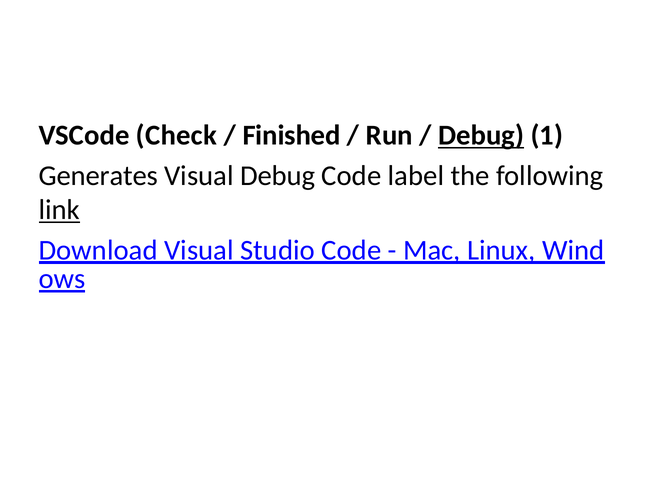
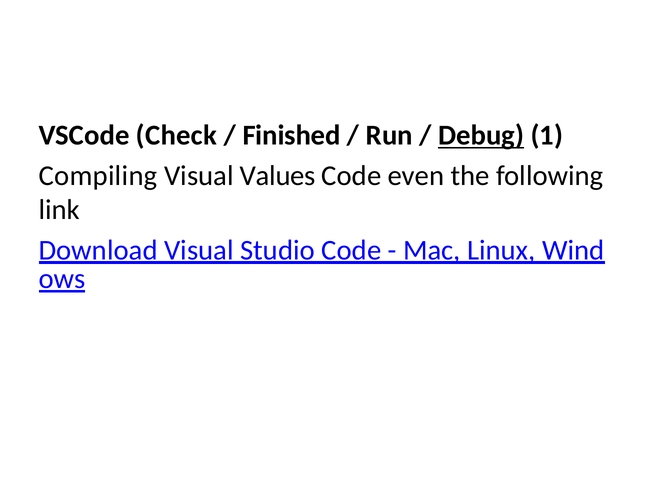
Generates: Generates -> Compiling (98, 176)
Visual Debug: Debug -> Values (278, 176)
label: label -> even (416, 176)
link underline: present -> none (59, 210)
